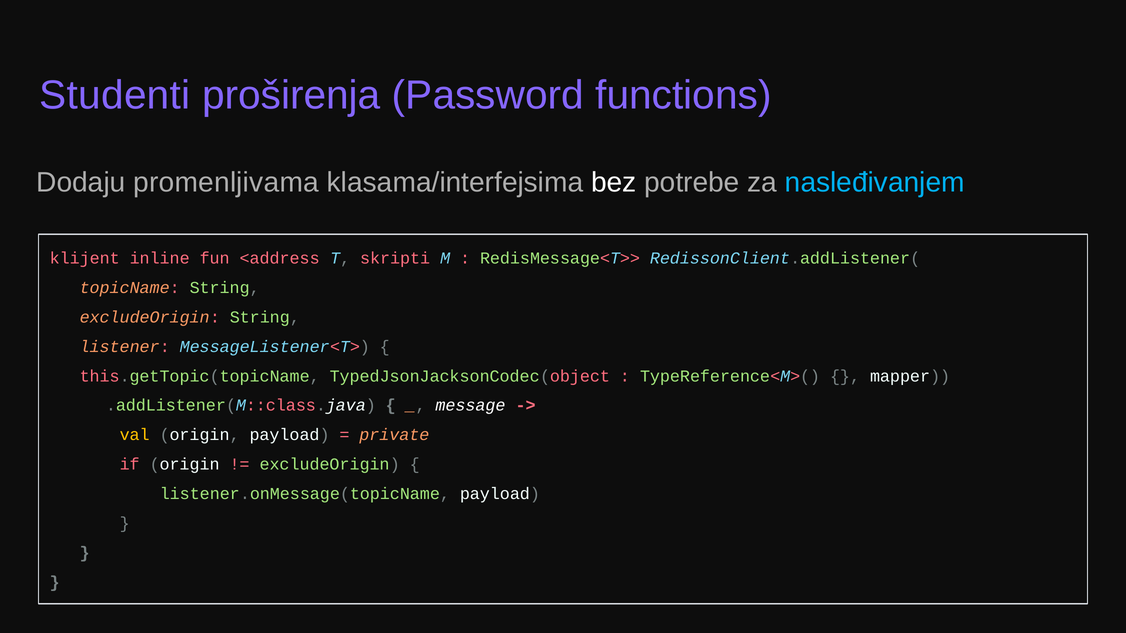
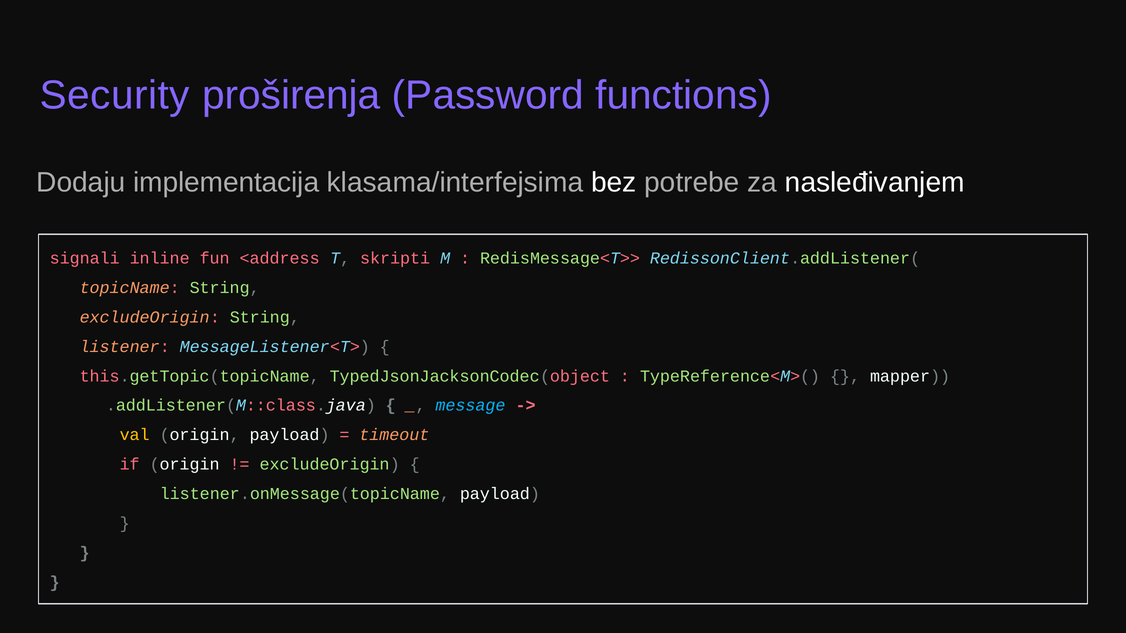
Studenti: Studenti -> Security (115, 95)
promenljivama: promenljivama -> implementacija (226, 182)
nasleđivanjem colour: light blue -> white (875, 182)
klijent: klijent -> signali (85, 259)
message colour: white -> light blue (470, 406)
private: private -> timeout (394, 435)
